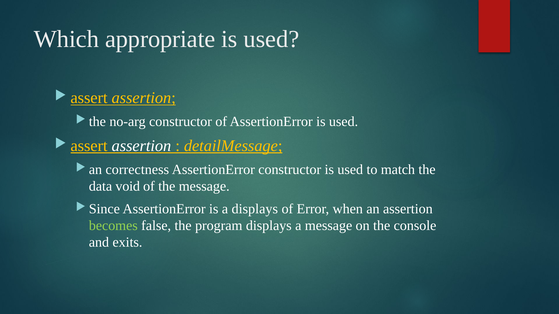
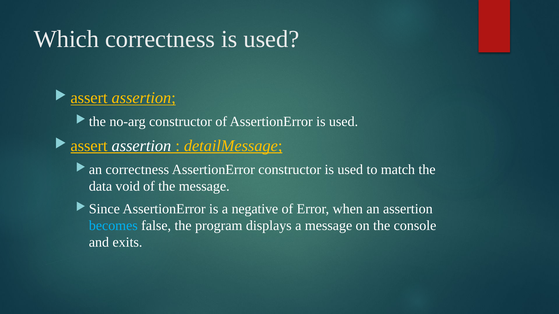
Which appropriate: appropriate -> correctness (160, 39)
a displays: displays -> negative (255, 209)
becomes colour: light green -> light blue (113, 226)
